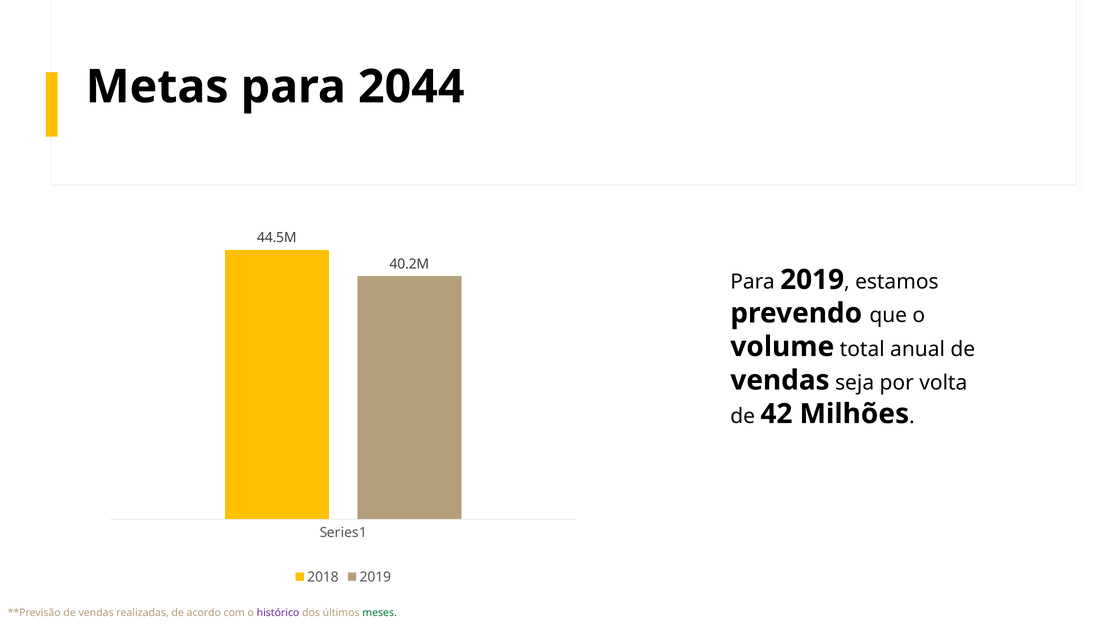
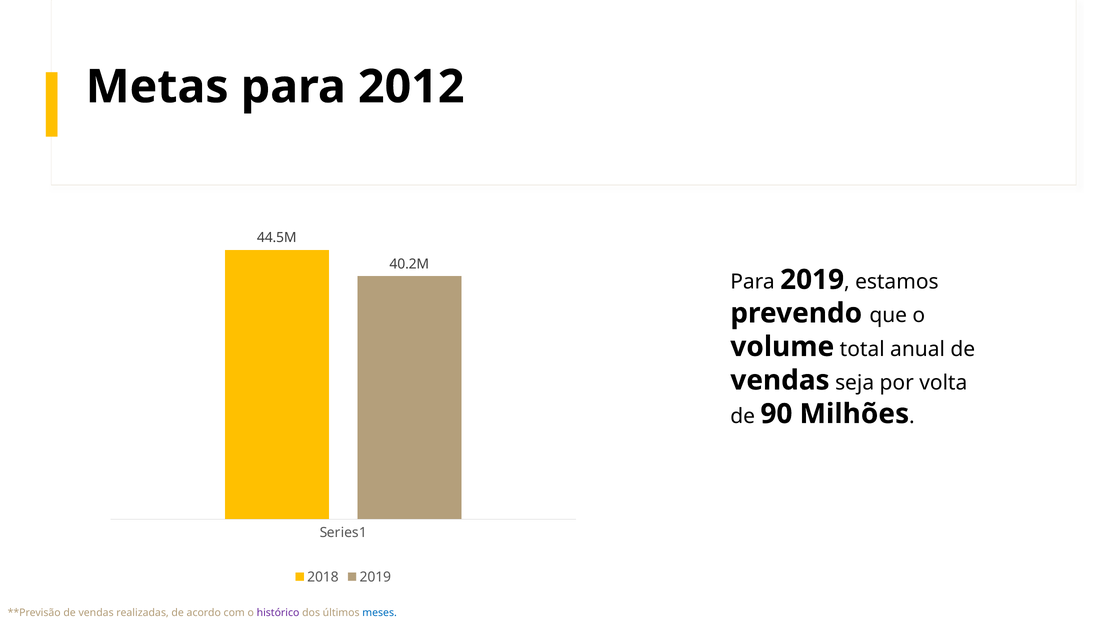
2044: 2044 -> 2012 (411, 87)
42: 42 -> 90 (776, 414)
meses colour: green -> blue (380, 613)
